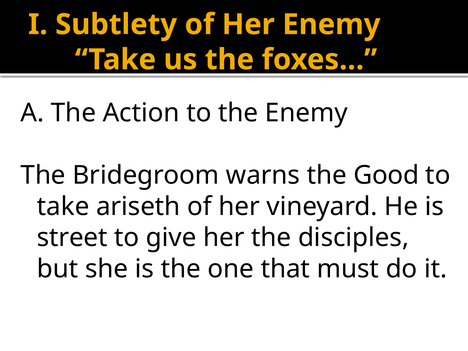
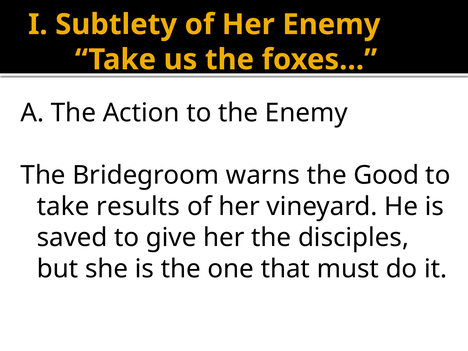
ariseth: ariseth -> results (138, 206)
street: street -> saved (72, 238)
